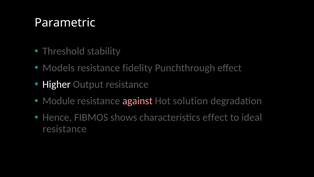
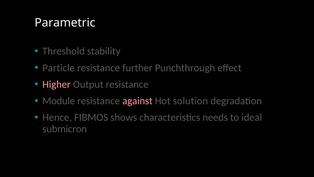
Models: Models -> Particle (59, 68)
fidelity: fidelity -> further (137, 68)
Higher colour: white -> pink (57, 84)
characteristics effect: effect -> needs (215, 117)
resistance: resistance -> submicron (65, 129)
